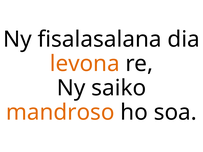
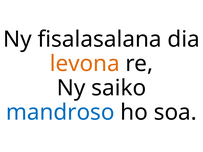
mandroso colour: orange -> blue (60, 113)
